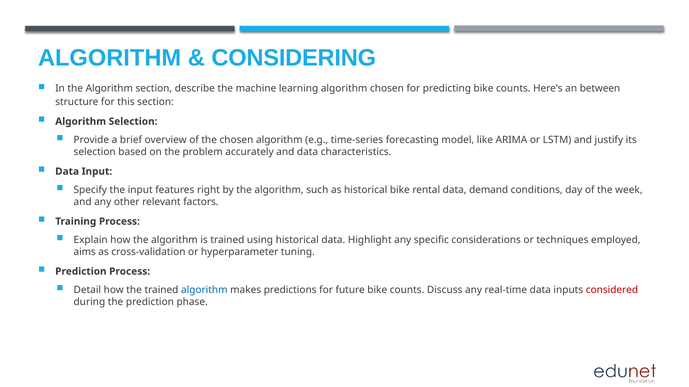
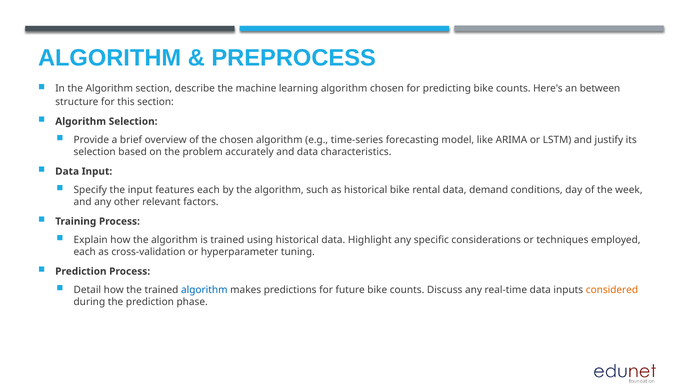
CONSIDERING: CONSIDERING -> PREPROCESS (294, 58)
features right: right -> each (208, 190)
aims: aims -> each (85, 252)
considered colour: red -> orange (612, 290)
